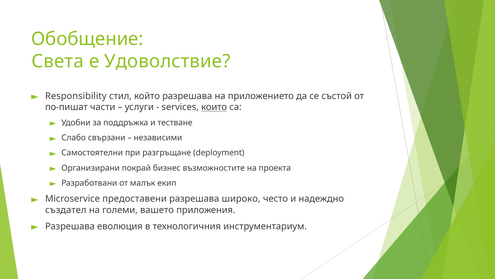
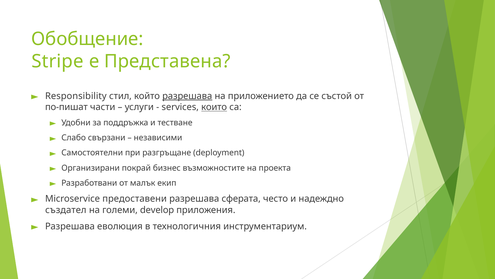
Света: Света -> Stripe (58, 61)
Удоволствие: Удоволствие -> Представена (167, 61)
разрешава underline: none -> present (187, 96)
широко: широко -> сферата (241, 198)
вашето: вашето -> develop (157, 210)
